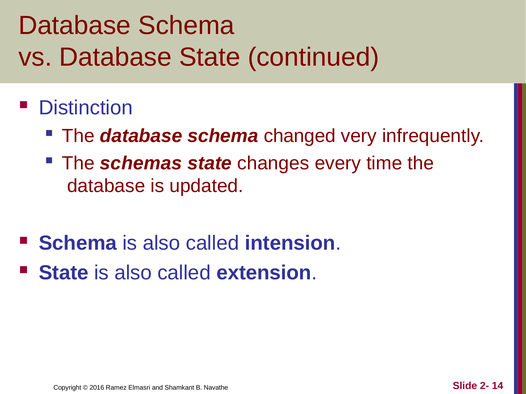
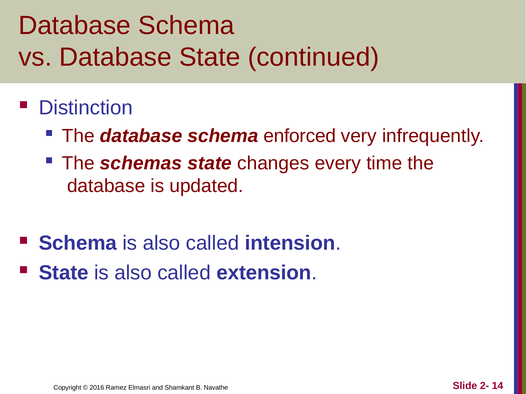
changed: changed -> enforced (300, 136)
